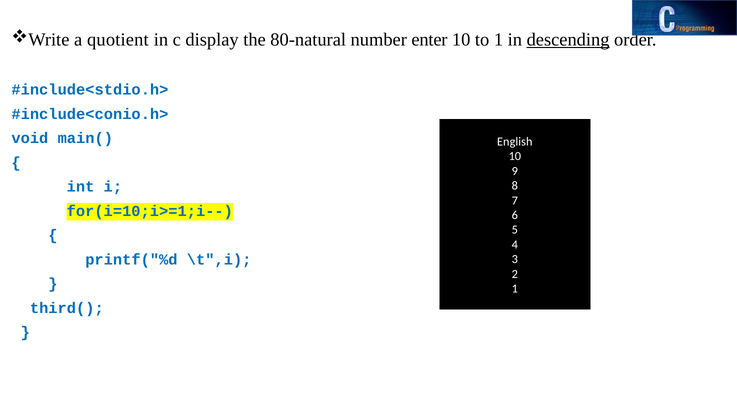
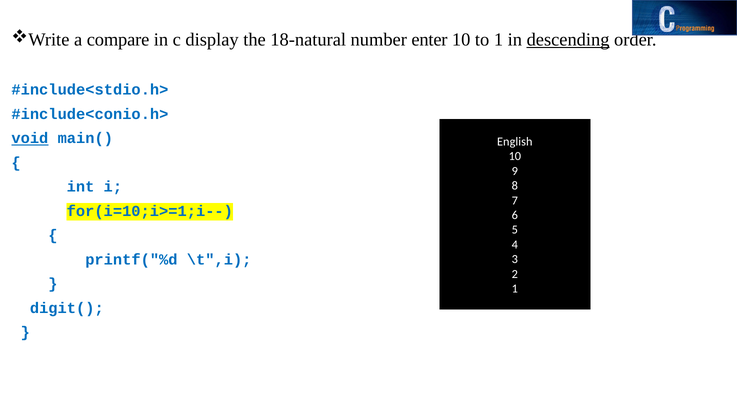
quotient: quotient -> compare (118, 40)
80-natural: 80-natural -> 18-natural (308, 40)
void underline: none -> present (30, 138)
third(: third( -> digit( (67, 308)
